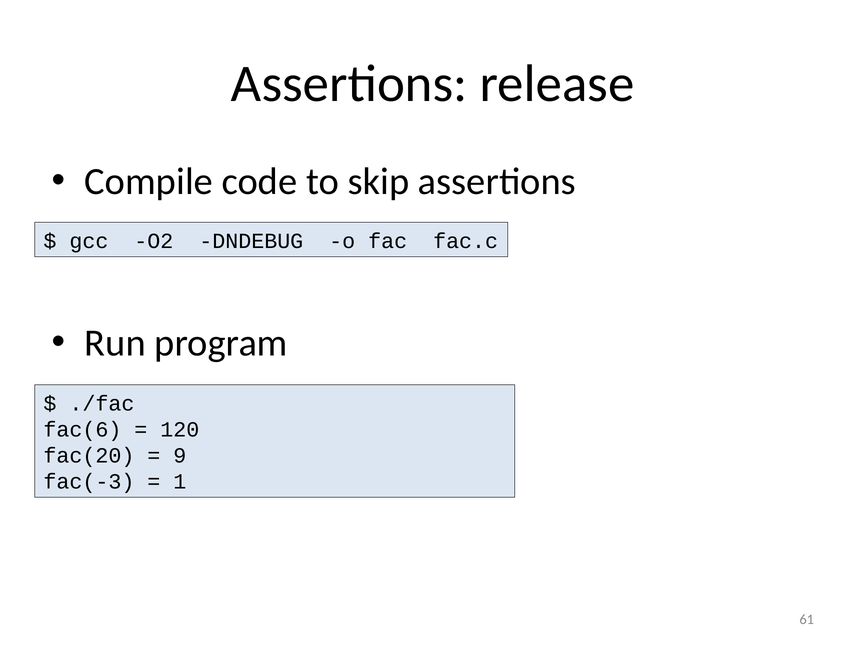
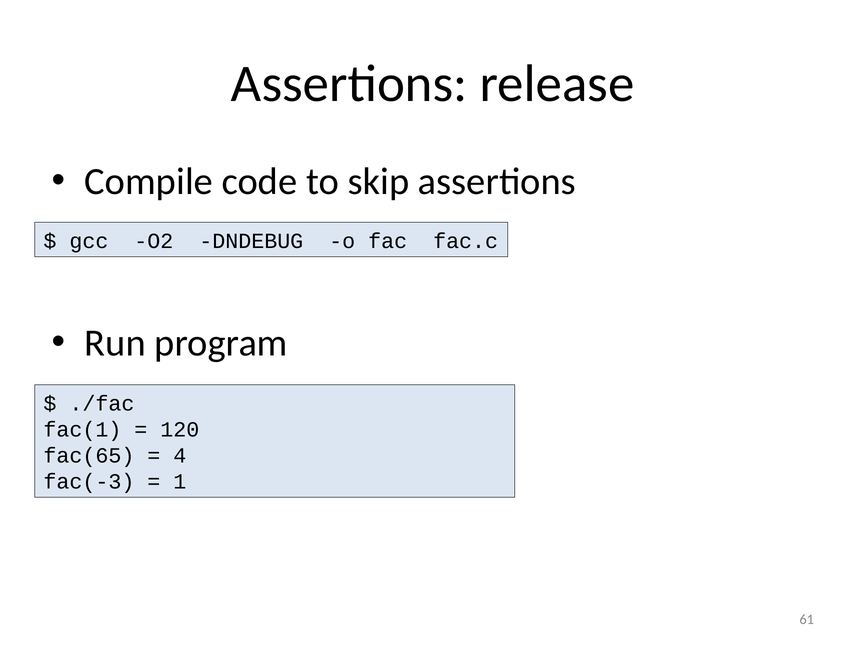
fac(6: fac(6 -> fac(1 (82, 430)
fac(20: fac(20 -> fac(65 (89, 456)
9: 9 -> 4 (180, 456)
